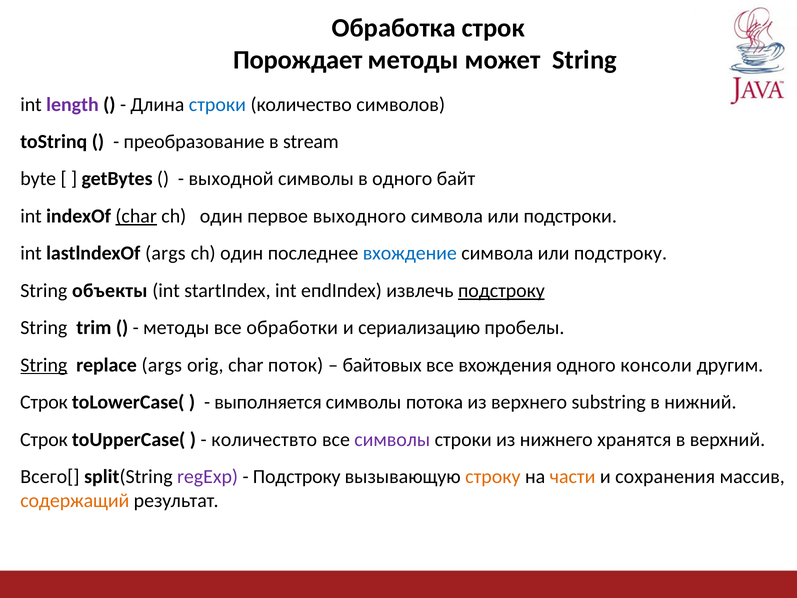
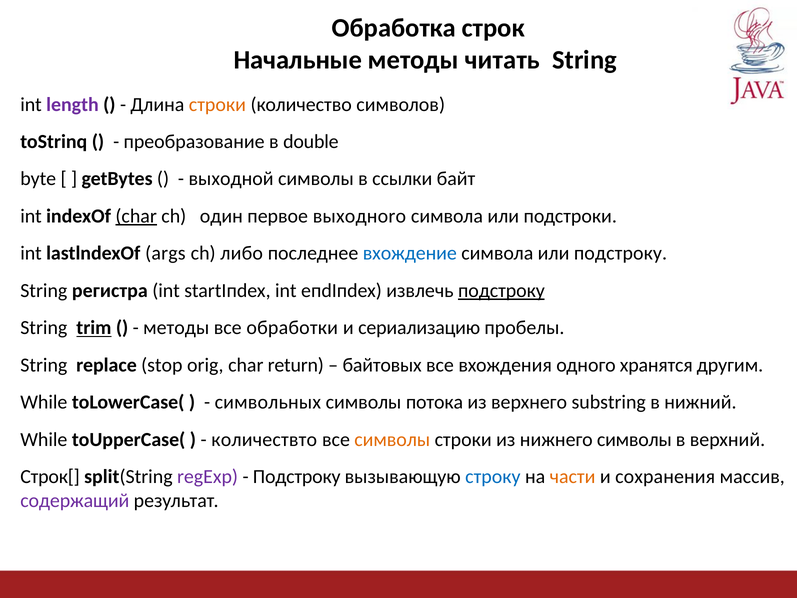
Порождает: Порождает -> Начальные (298, 60)
может: может -> читать (502, 60)
строки colour: blue -> orange (217, 104)
stream: stream -> double (311, 142)
в одного: одного -> ссылки (402, 179)
один: один -> либо (242, 253)
объекты: объекты -> регистра (110, 290)
trim underline: none -> present (94, 328)
String underline: present -> none (44, 365)
replace args: args -> stop (162, 365)
поток: поток -> return (296, 365)
консоли: консоли -> хранятся (656, 365)
Строк: Строк -> While (44, 402)
выполняется: выполняется -> символьных (268, 402)
Строк: Строк -> While (44, 439)
символы colour: purple -> orange (392, 439)
нижнего хранятся: хранятся -> символы (634, 439)
Всего[: Всего[ -> Строк[ (50, 477)
строку colour: orange -> blue (493, 477)
содержащий colour: orange -> purple (75, 500)
